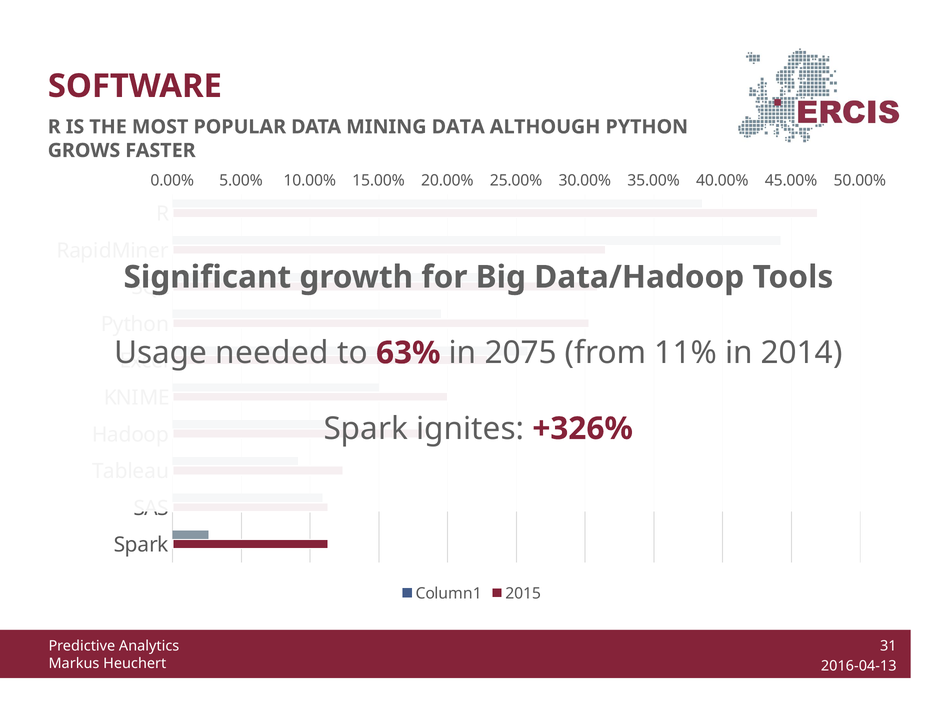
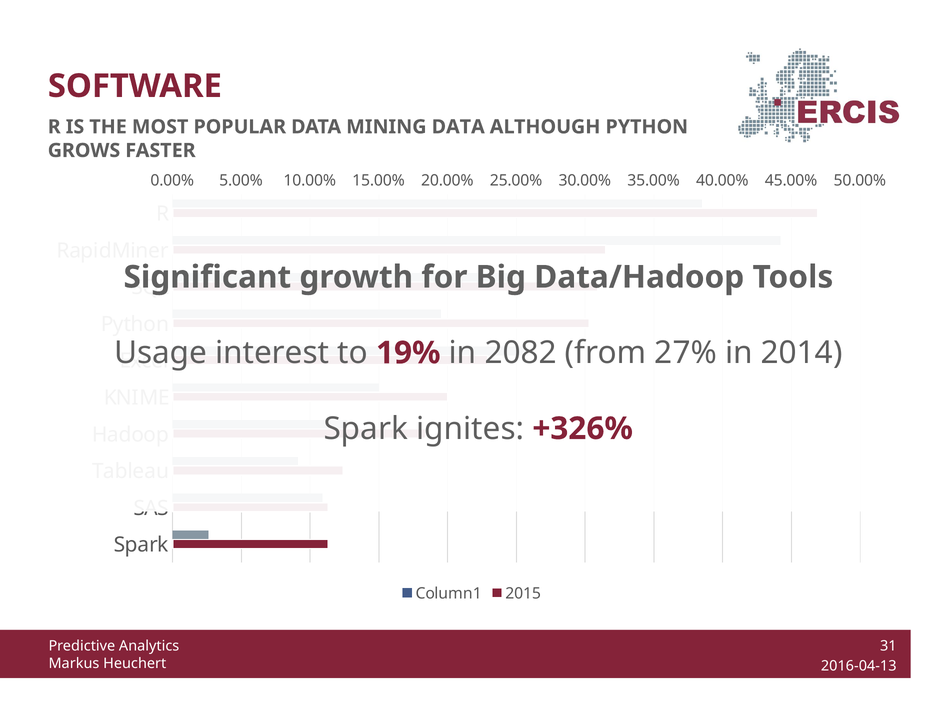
needed: needed -> interest (272, 353)
63%: 63% -> 19% (408, 353)
2075: 2075 -> 2082 (521, 353)
11%: 11% -> 27% (686, 353)
